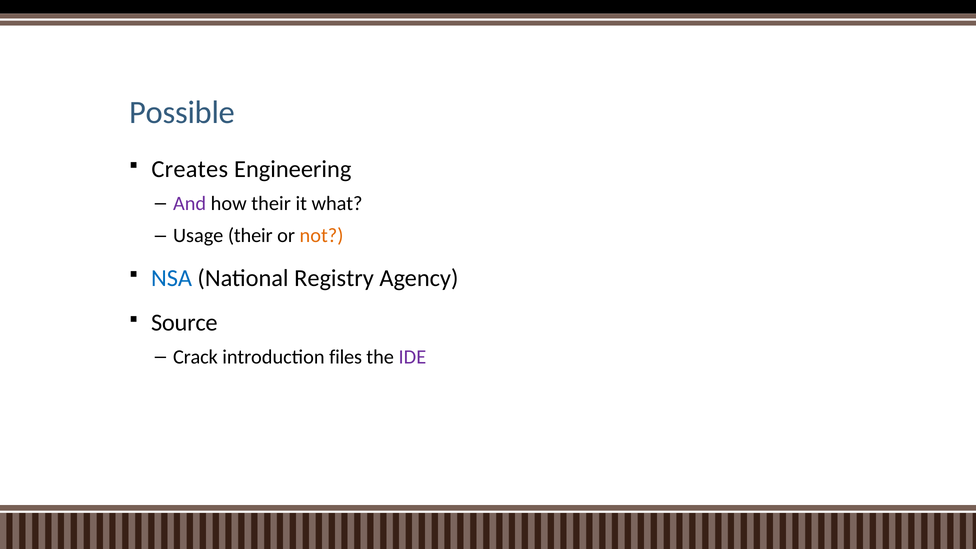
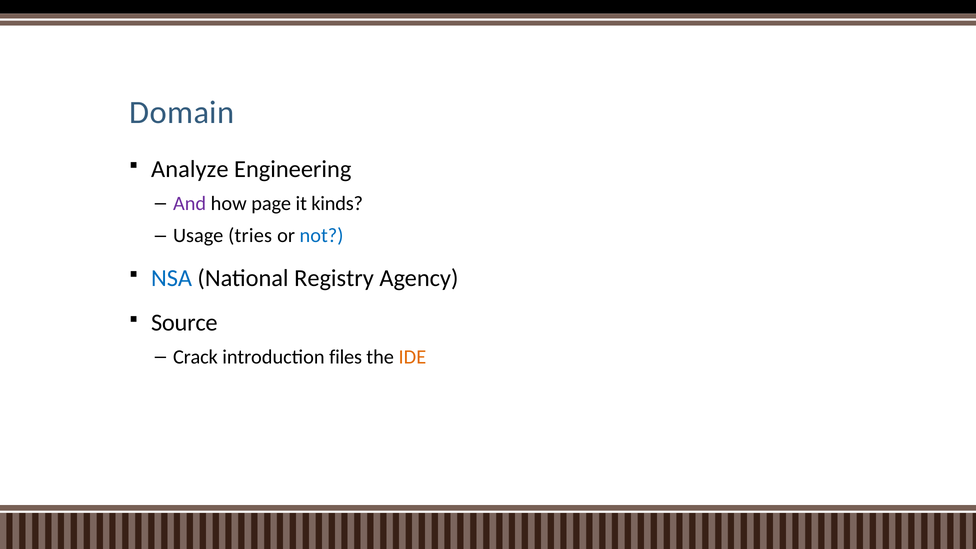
Possible: Possible -> Domain (182, 113)
Creates: Creates -> Analyze (190, 169)
how their: their -> page (271, 204)
what: what -> kinds (337, 204)
Usage their: their -> tries (250, 236)
not colour: orange -> blue (321, 236)
IDE colour: purple -> orange (412, 357)
